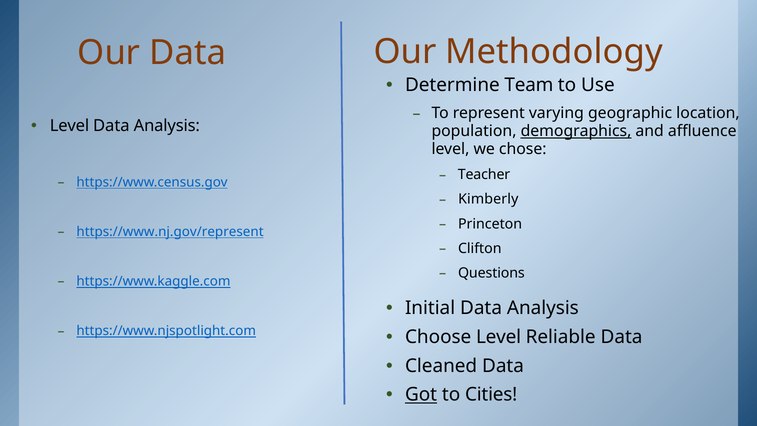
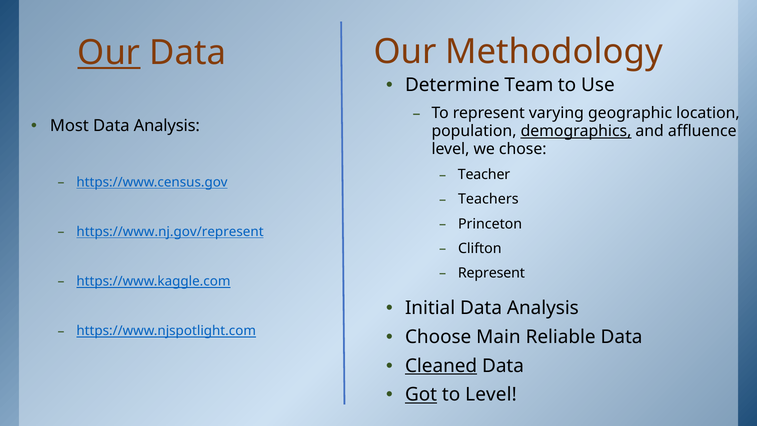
Our underline: none -> present (109, 53)
Level: Level -> Most (69, 126)
Kimberly: Kimberly -> Teachers (488, 199)
Questions: Questions -> Represent (491, 273)
Choose Level: Level -> Main (498, 337)
Cleaned underline: none -> present (441, 366)
to Cities: Cities -> Level (491, 395)
